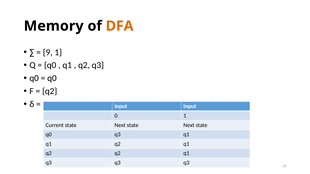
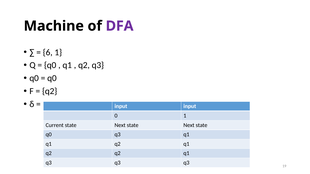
Memory: Memory -> Machine (54, 26)
DFA colour: orange -> purple (120, 26)
9: 9 -> 6 (48, 52)
